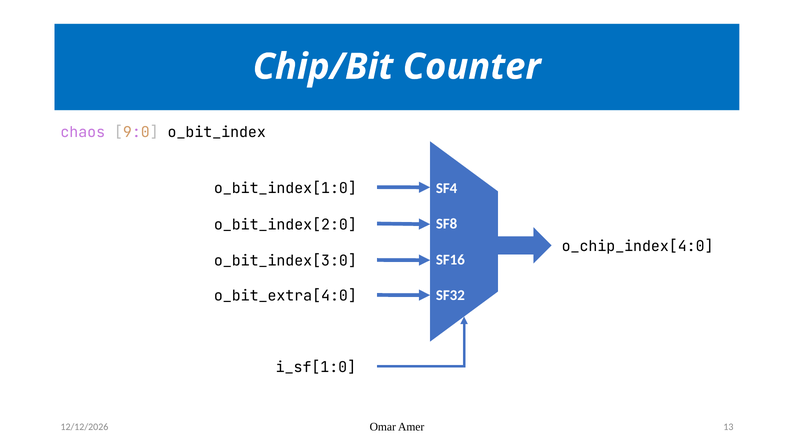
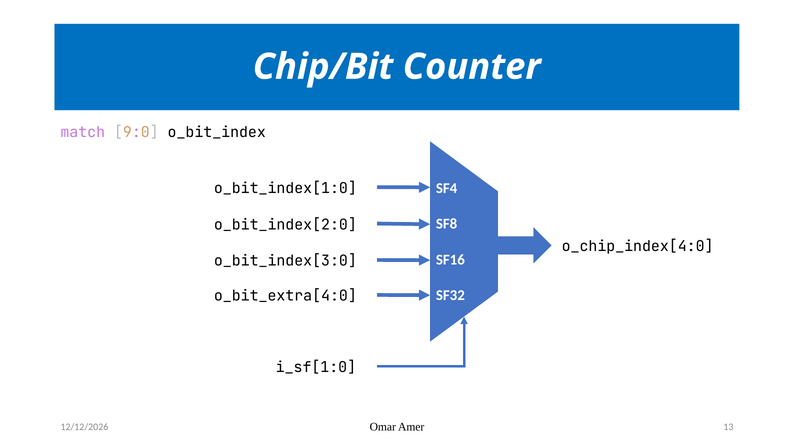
chaos: chaos -> match (83, 132)
